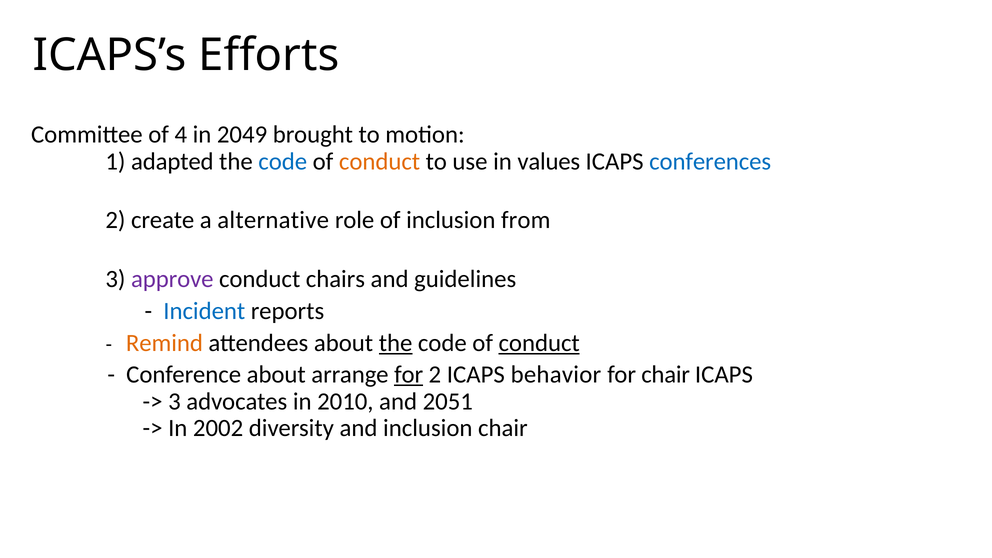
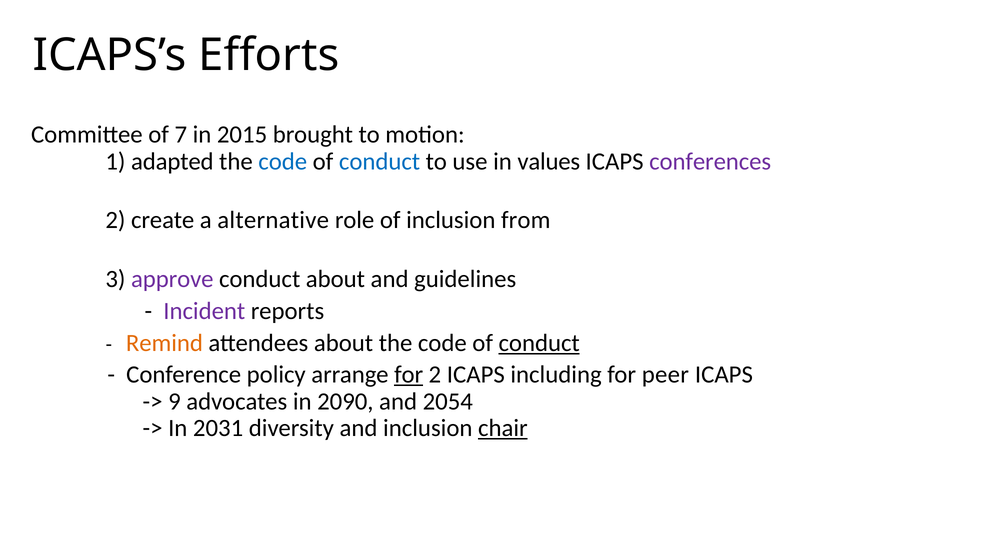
4: 4 -> 7 (181, 135)
2049: 2049 -> 2015 (242, 135)
conduct colour: orange -> blue (380, 162)
conferences colour: blue -> purple (710, 162)
conduct chairs: chairs -> about (335, 279)
Incident colour: blue -> purple (204, 311)
the underline: present -> none (396, 343)
Conference about: about -> policy (276, 375)
behavior: behavior -> including (556, 375)
for chair: chair -> peer (665, 375)
3: 3 -> 9 (174, 402)
2010: 2010 -> 2090 (345, 402)
2051: 2051 -> 2054 (448, 402)
2002: 2002 -> 2031 (218, 428)
chair underline: none -> present (503, 428)
